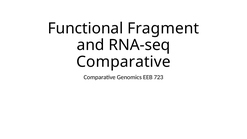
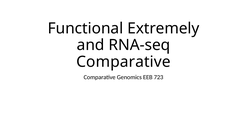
Fragment: Fragment -> Extremely (163, 28)
